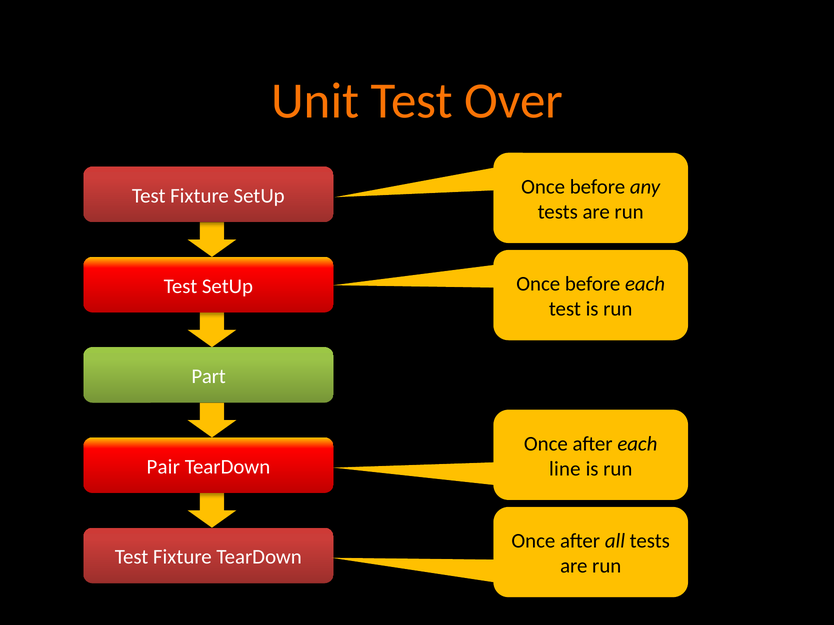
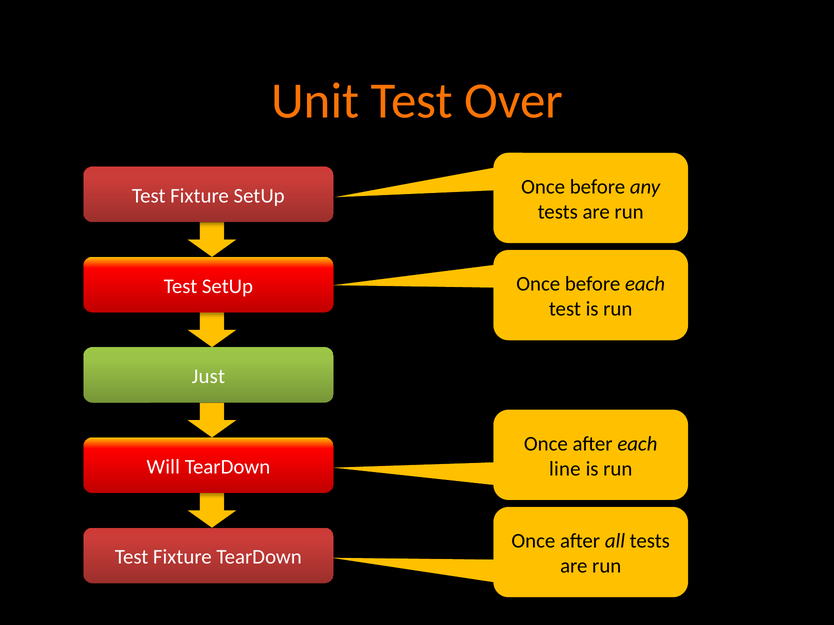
Part: Part -> Just (208, 377)
Pair: Pair -> Will (163, 467)
